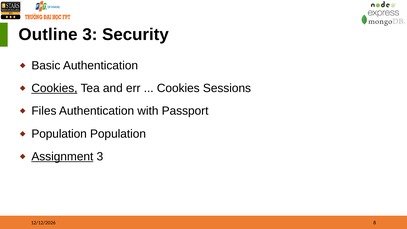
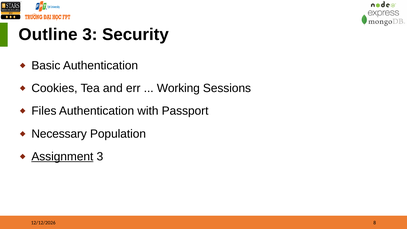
Cookies underline: present -> none (54, 88)
Cookies: Cookies -> Working (178, 88)
Population: Population -> Necessary (59, 134)
